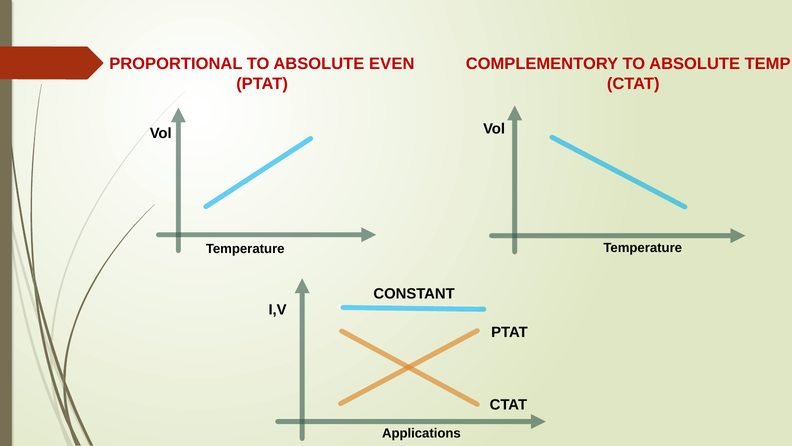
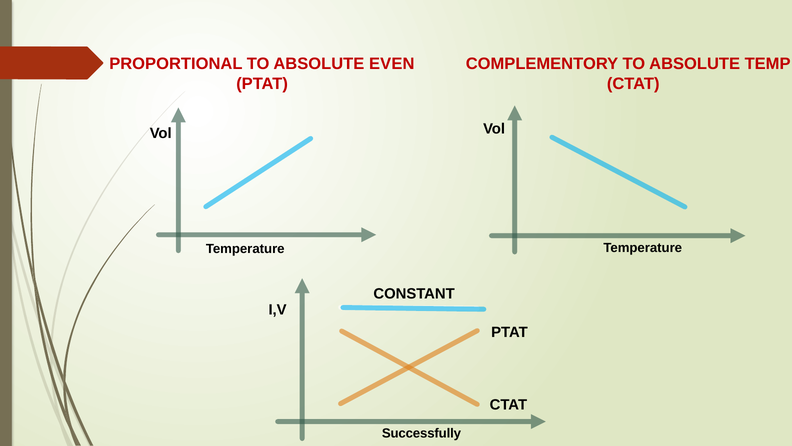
Applications: Applications -> Successfully (421, 433)
